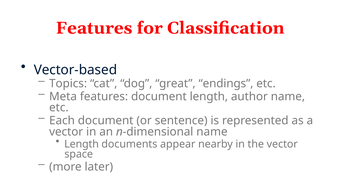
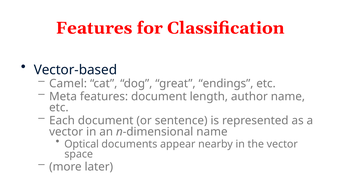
Topics: Topics -> Camel (68, 83)
Length: Length -> Optical (82, 144)
